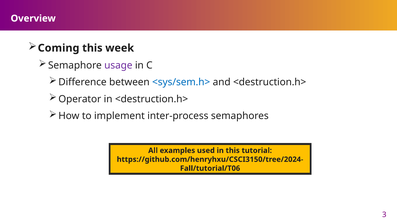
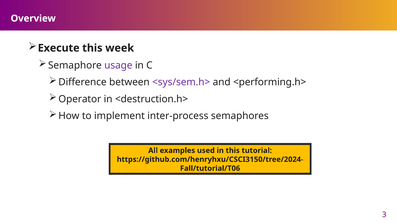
Coming: Coming -> Execute (59, 48)
<sys/sem.h> colour: blue -> purple (181, 82)
and <destruction.h>: <destruction.h> -> <performing.h> (270, 82)
